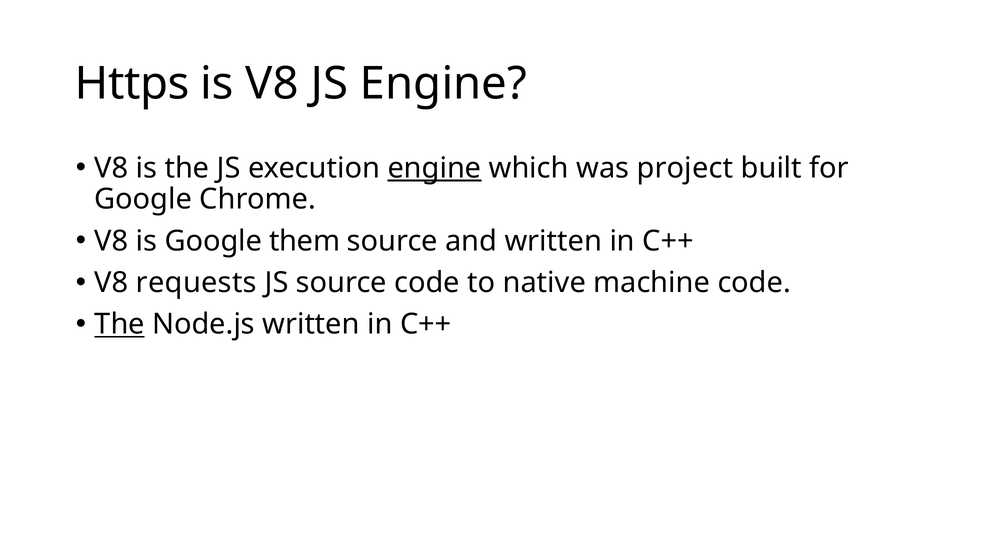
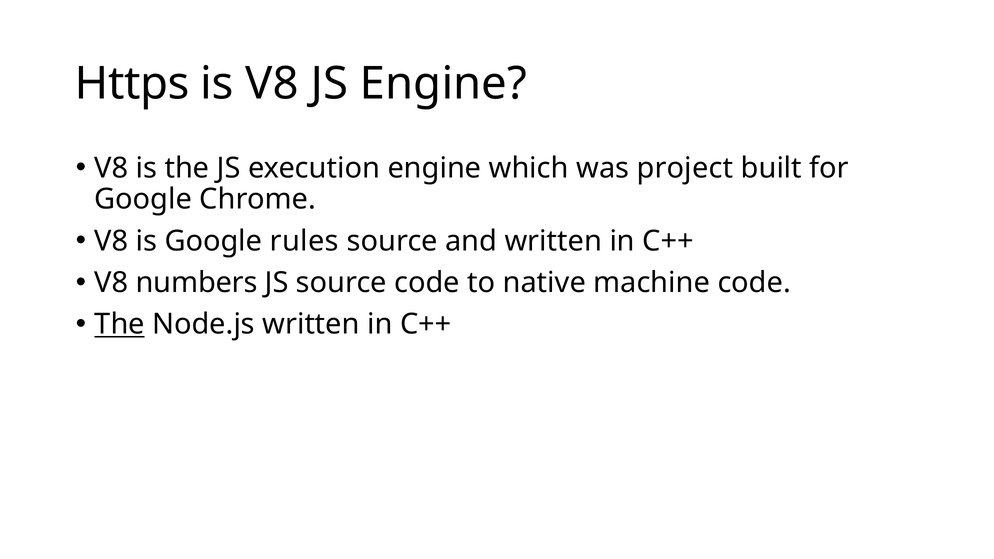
engine underline: present -> none (434, 168)
them: them -> rules (304, 241)
requests: requests -> numbers (197, 283)
